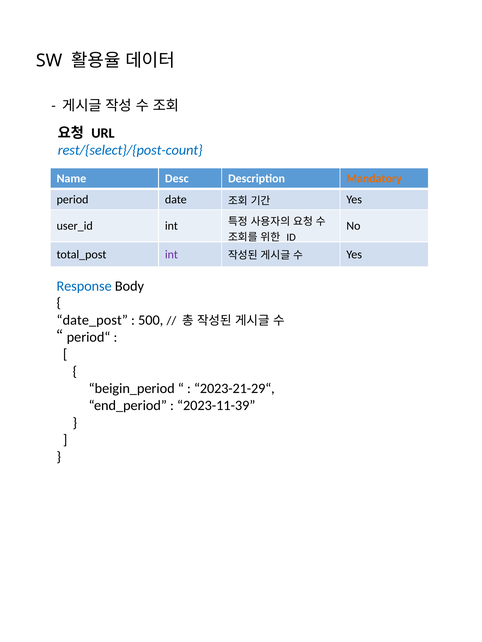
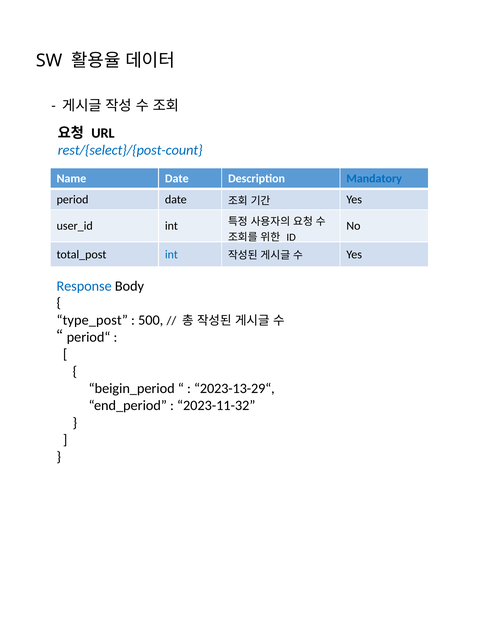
Name Desc: Desc -> Date (177, 179)
Mandatory colour: orange -> blue (374, 179)
int colour: purple -> blue (171, 255)
date_post: date_post -> type_post (92, 320)
2023-21-29“: 2023-21-29“ -> 2023-13-29“ (234, 389)
2023-11-39: 2023-11-39 -> 2023-11-32 (216, 406)
